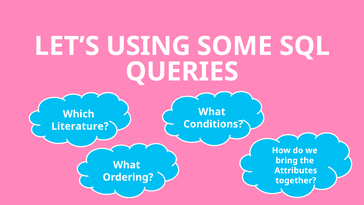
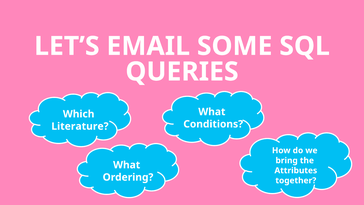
USING: USING -> EMAIL (148, 46)
